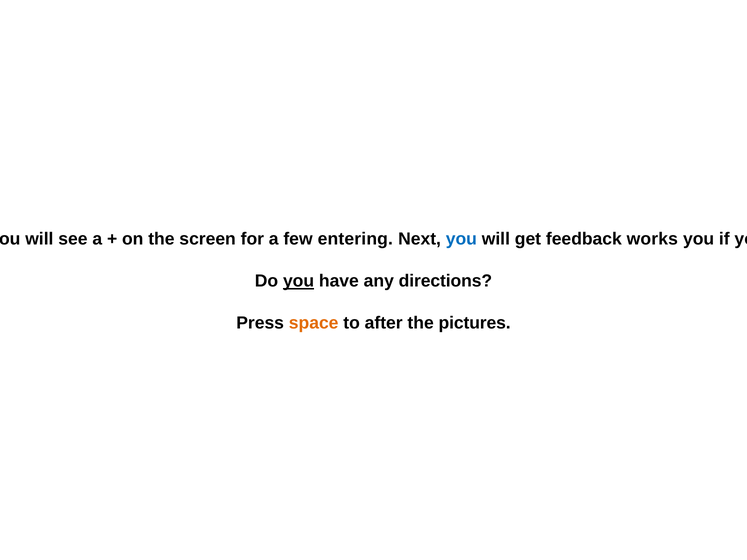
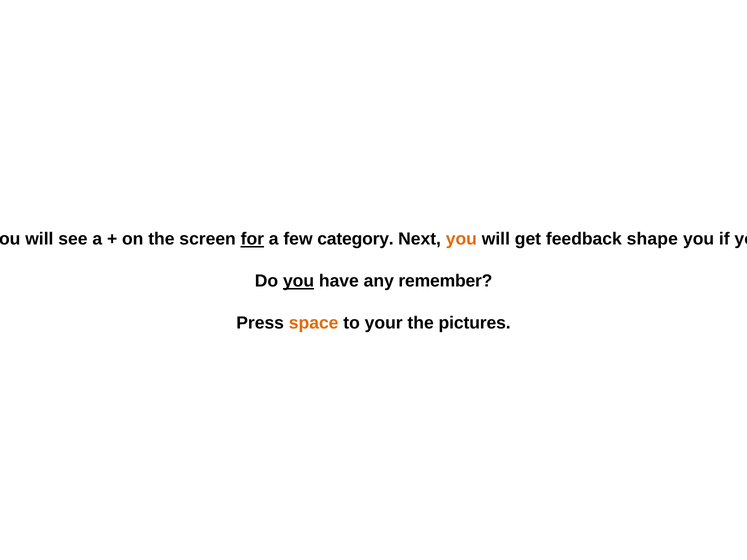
for underline: none -> present (252, 239)
entering: entering -> category (355, 239)
you colour: blue -> orange (461, 239)
works: works -> shape (652, 239)
directions: directions -> remember (445, 281)
to after: after -> your (384, 323)
